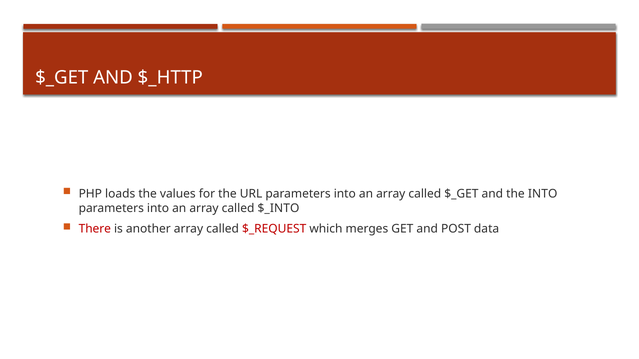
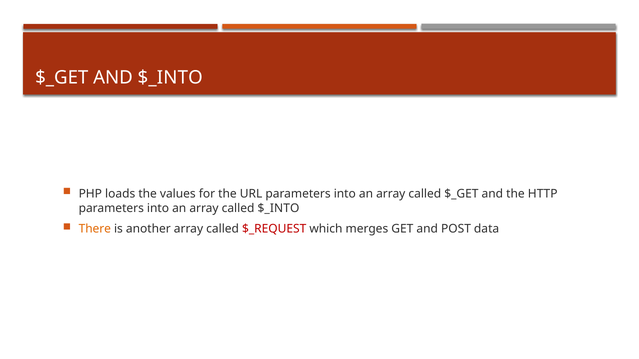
AND $_HTTP: $_HTTP -> $_INTO (170, 78)
the INTO: INTO -> HTTP (543, 194)
There colour: red -> orange (95, 229)
